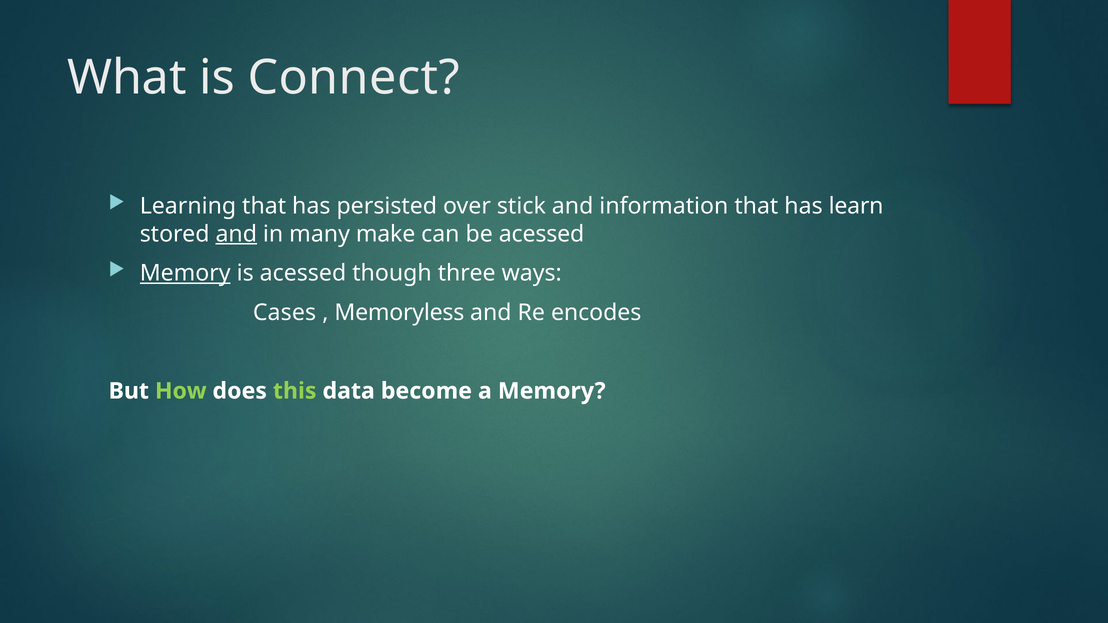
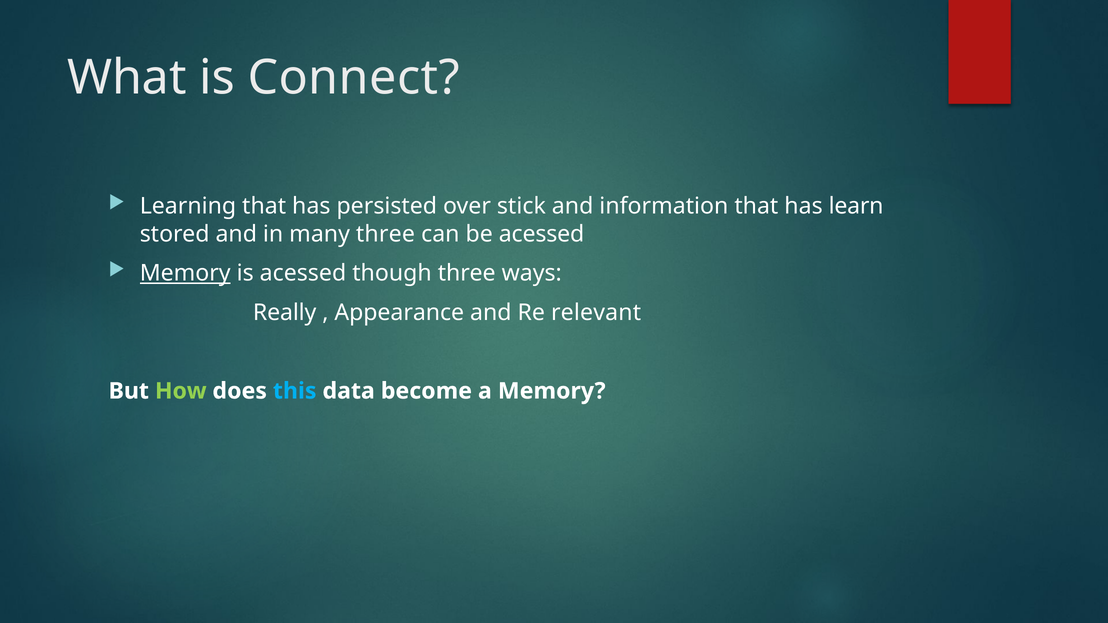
and underline: present -> none (236, 234)
many make: make -> three (385, 234)
Cases: Cases -> Really (285, 313)
Memoryless: Memoryless -> Appearance (399, 313)
encodes: encodes -> relevant (596, 313)
this colour: light green -> light blue (295, 391)
